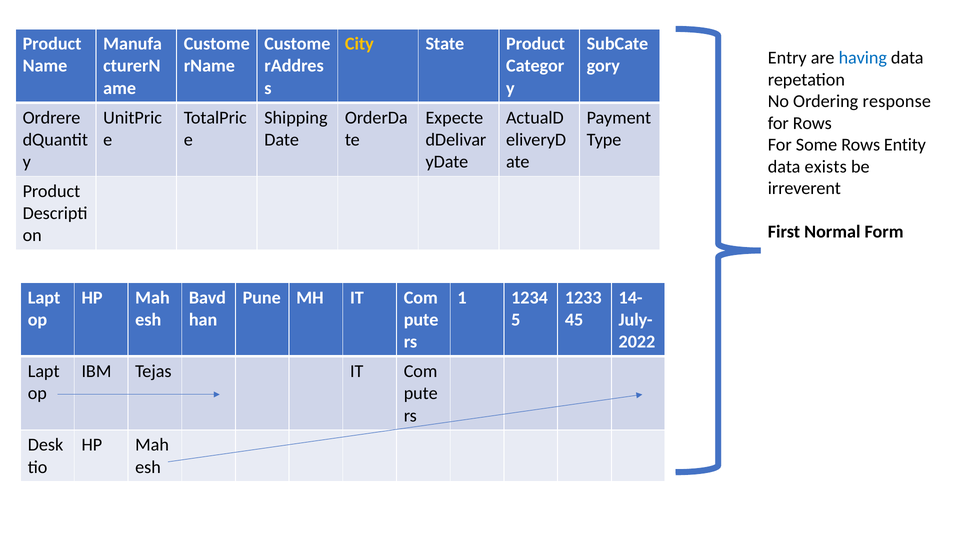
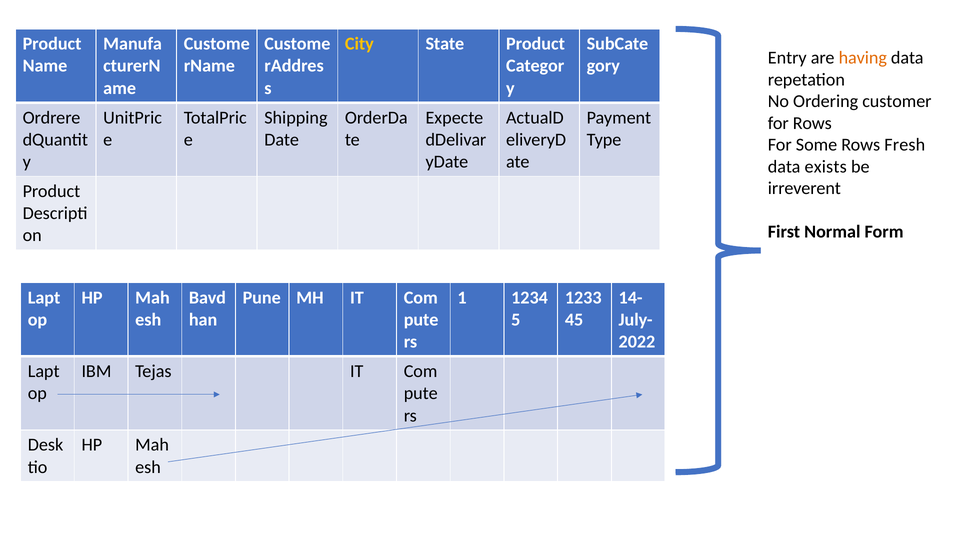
having colour: blue -> orange (863, 58)
response: response -> customer (897, 101)
Entity: Entity -> Fresh (905, 145)
